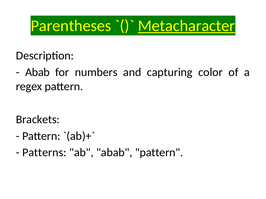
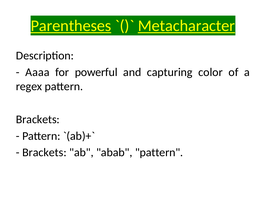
Parentheses underline: none -> present (71, 26)
Abab: Abab -> Aaaa (37, 72)
numbers: numbers -> powerful (96, 72)
Patterns: Patterns -> Brackets (44, 153)
